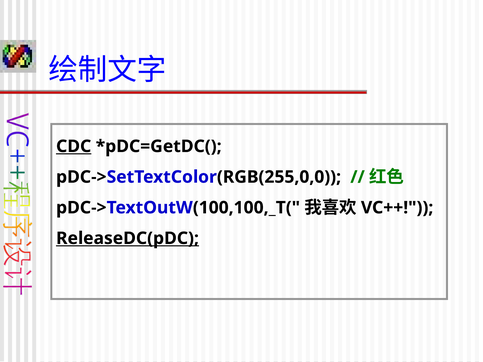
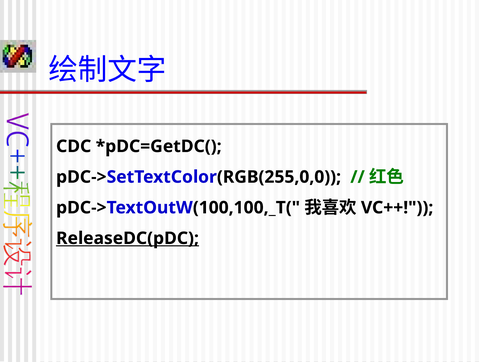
CDC underline: present -> none (74, 146)
